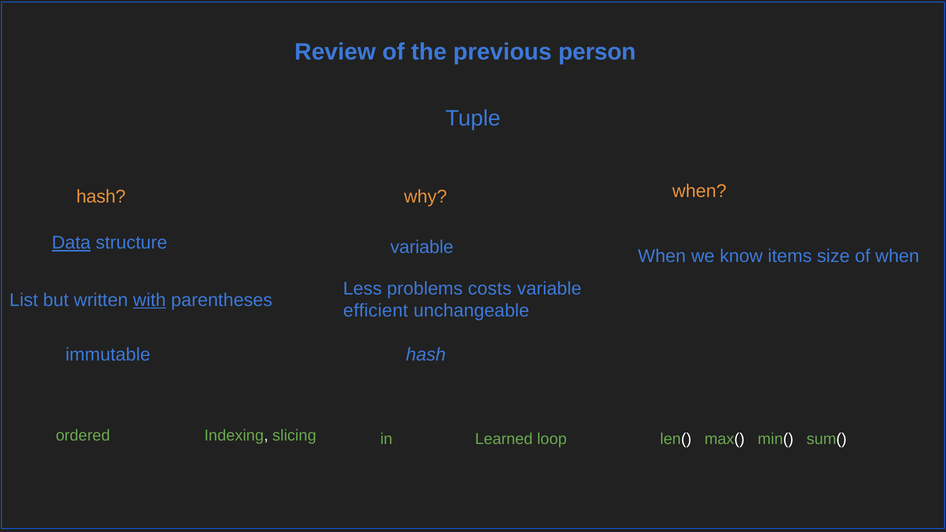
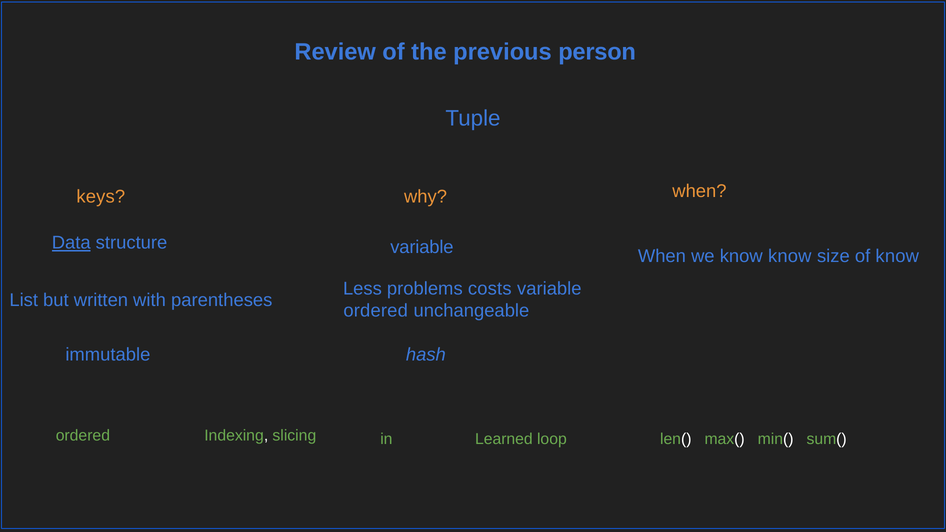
hash: hash -> keys (101, 197)
know items: items -> know (790, 256)
of when: when -> know (897, 256)
with underline: present -> none (149, 300)
efficient: efficient -> ordered (376, 311)
